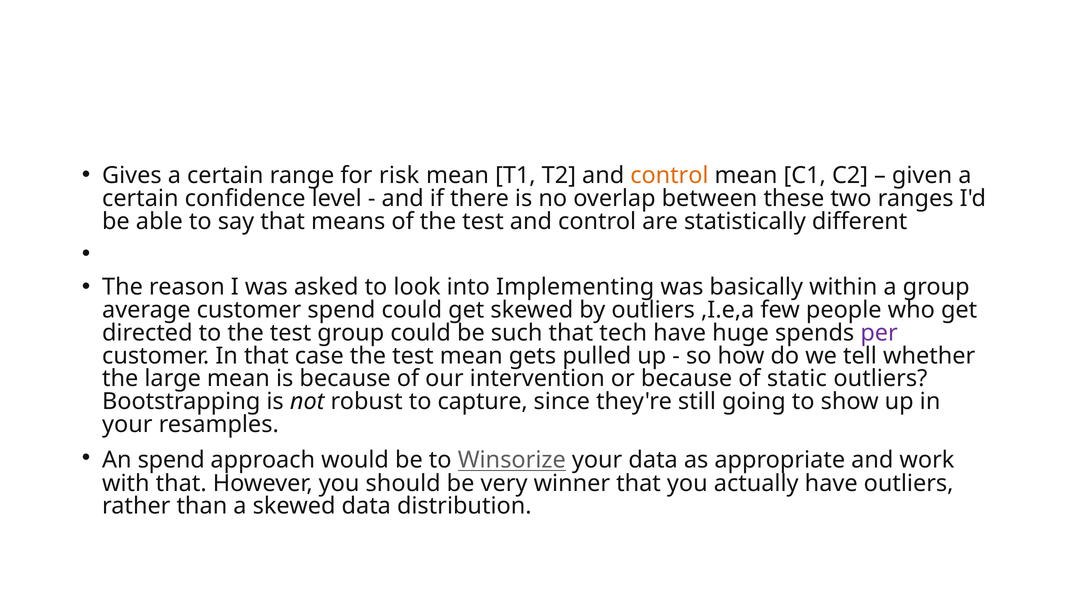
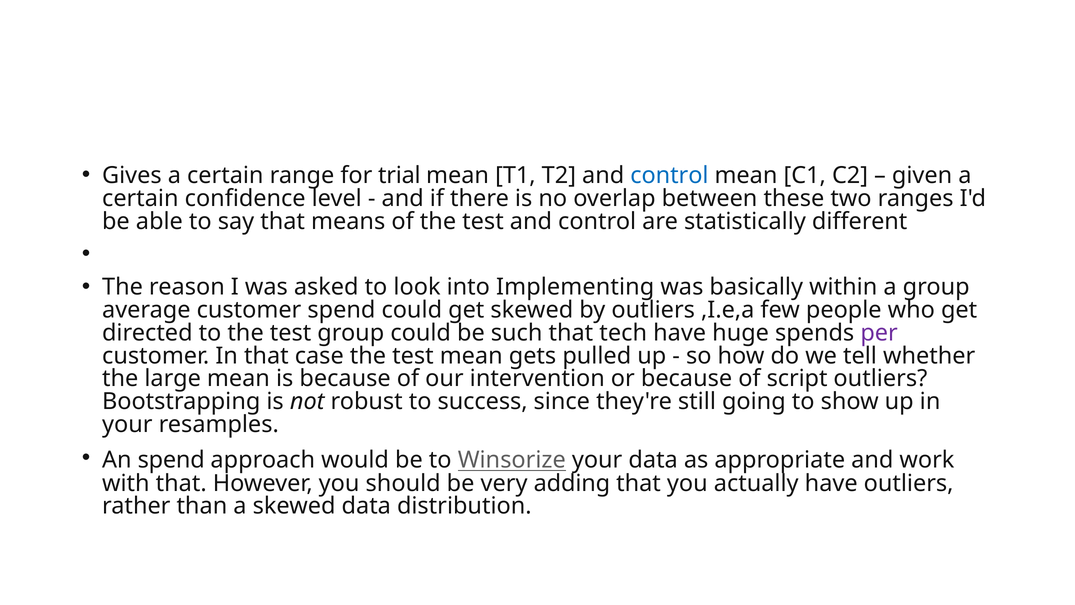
risk: risk -> trial (399, 176)
control colour: orange -> blue (669, 176)
static: static -> script (797, 378)
capture: capture -> success (483, 401)
winner: winner -> adding (572, 483)
